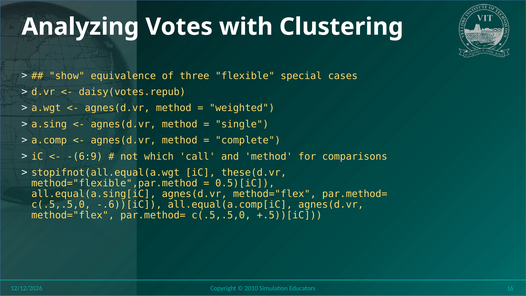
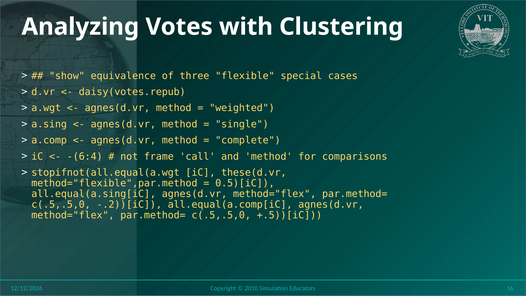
-(6:9: -(6:9 -> -(6:4 (85, 156)
which: which -> frame (159, 156)
-.6))[iC: -.6))[iC -> -.2))[iC (129, 205)
